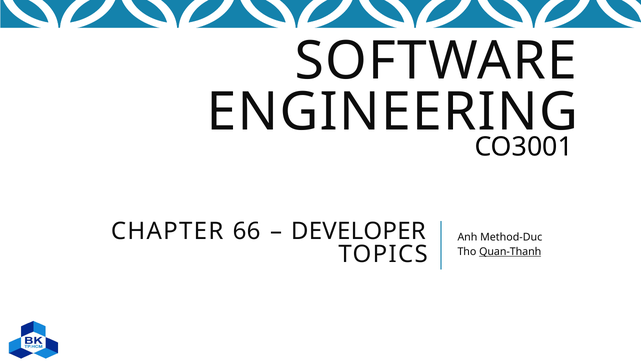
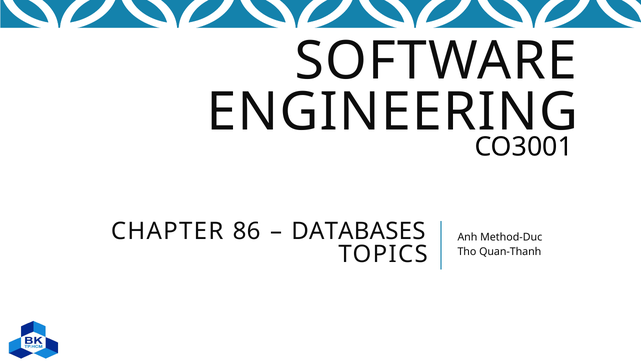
66: 66 -> 86 (247, 231)
DEVELOPER: DEVELOPER -> DATABASES (358, 231)
Quan-Thanh underline: present -> none (510, 251)
